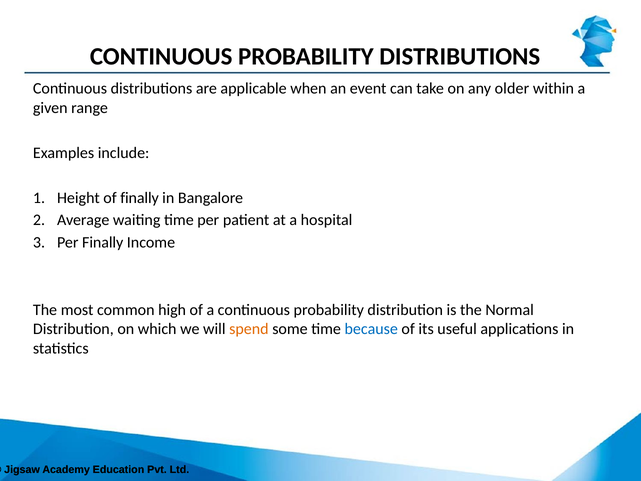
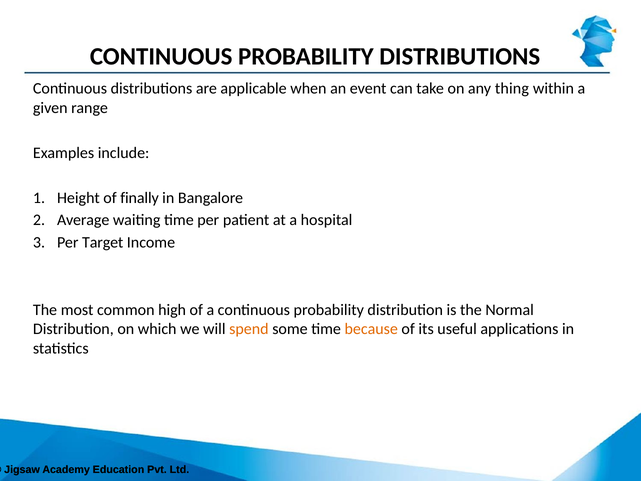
older: older -> thing (512, 89)
Per Finally: Finally -> Target (103, 242)
because colour: blue -> orange (371, 329)
